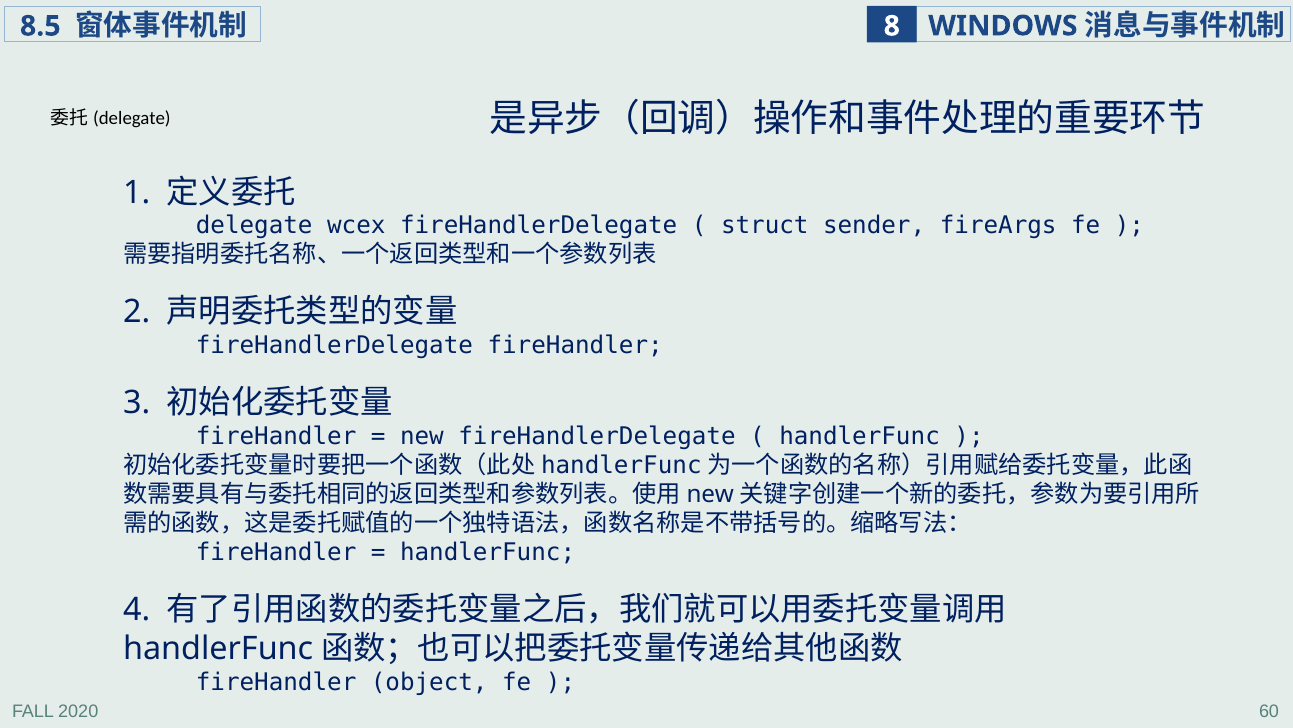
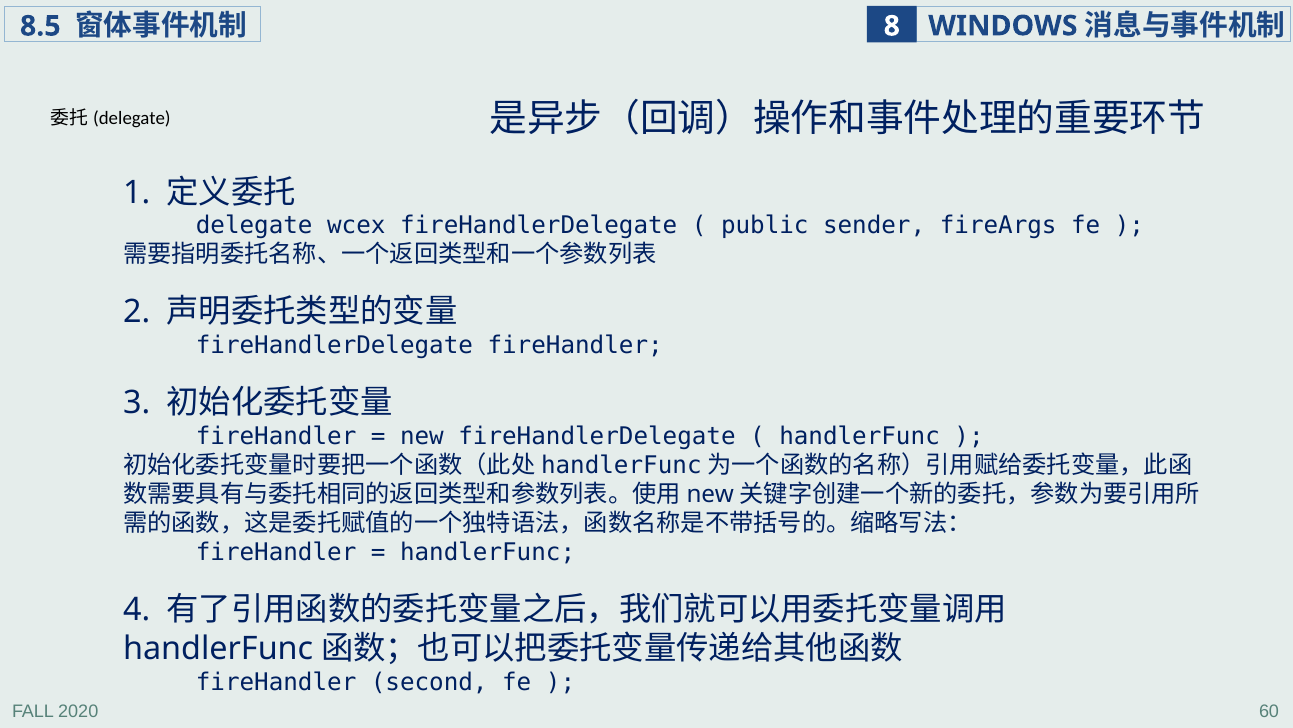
struct: struct -> public (765, 226)
object: object -> second (429, 681)
